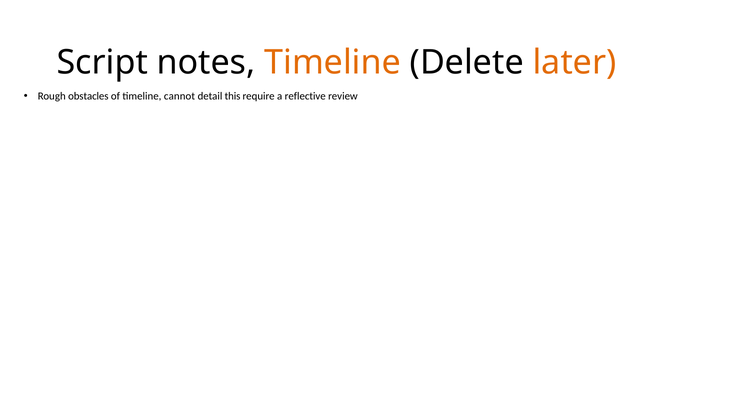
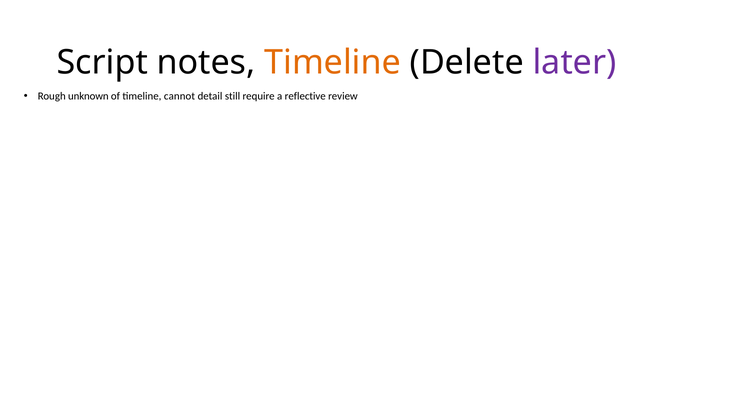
later colour: orange -> purple (574, 62)
obstacles: obstacles -> unknown (88, 96)
this: this -> still (232, 96)
